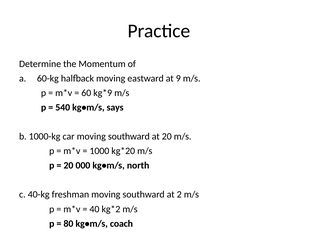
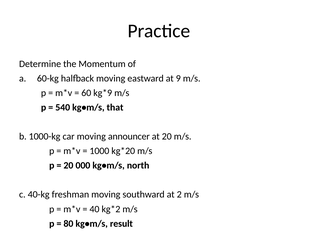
says: says -> that (115, 107)
car moving southward: southward -> announcer (129, 136)
coach: coach -> result (121, 223)
